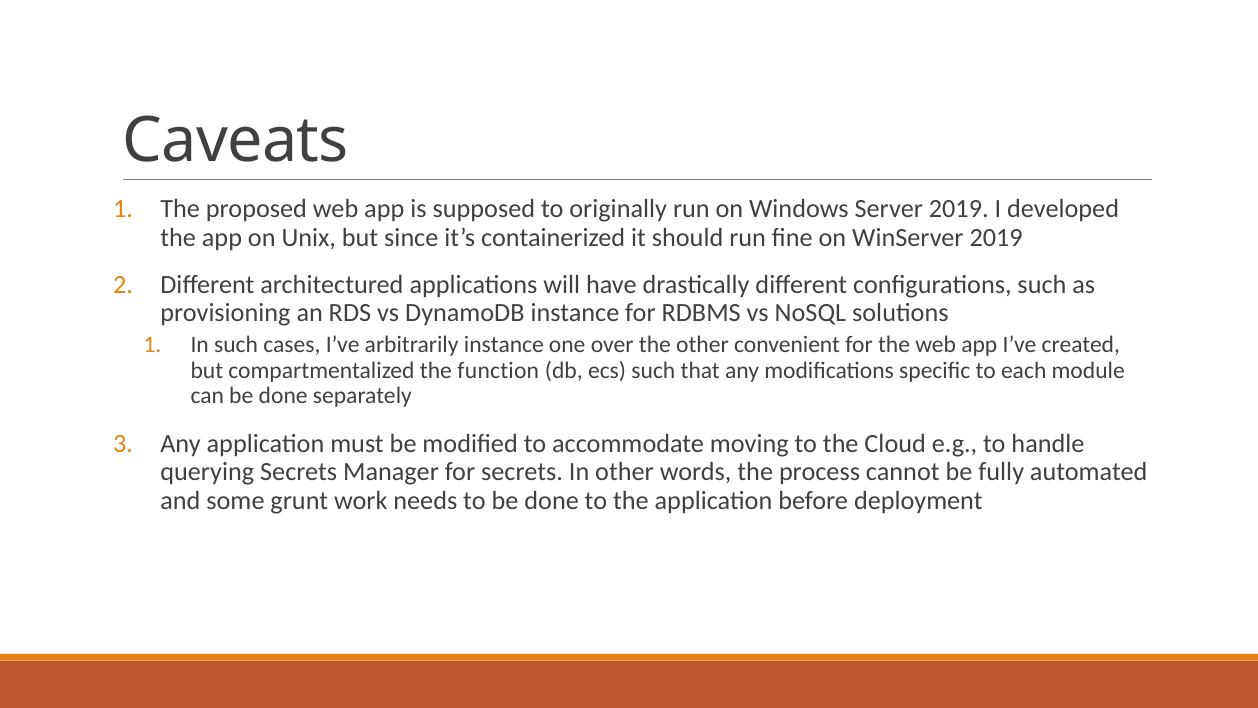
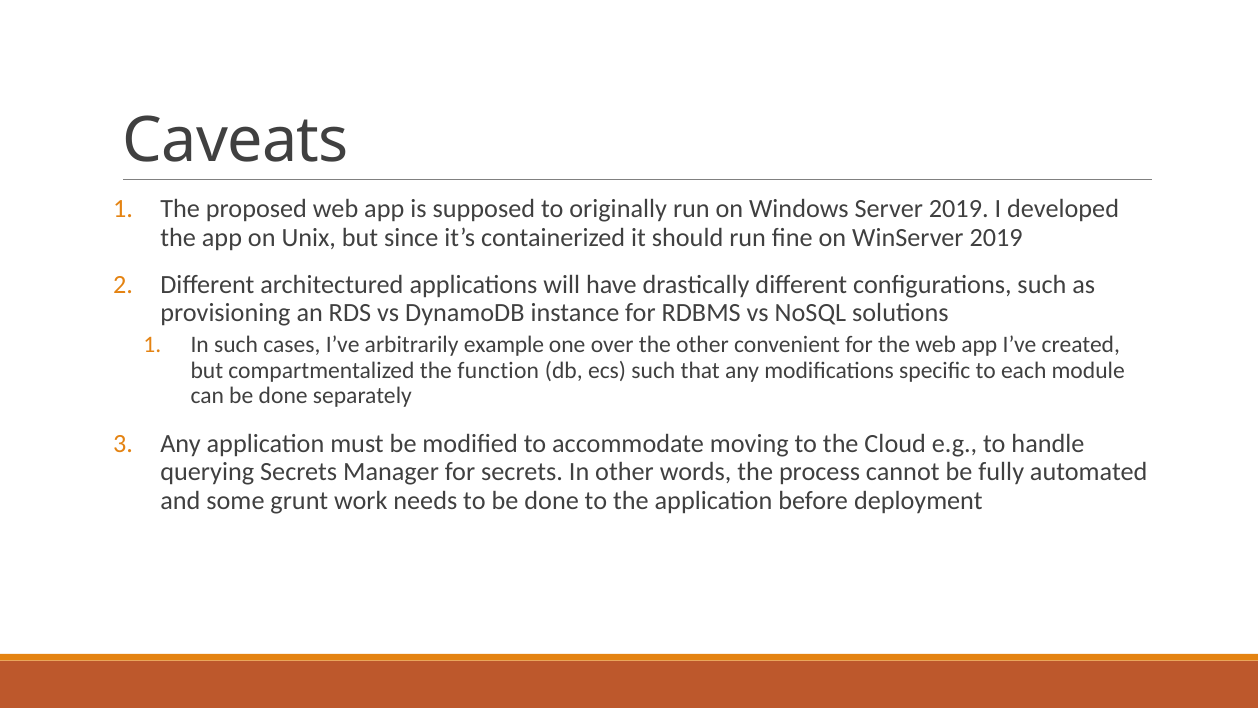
arbitrarily instance: instance -> example (504, 345)
